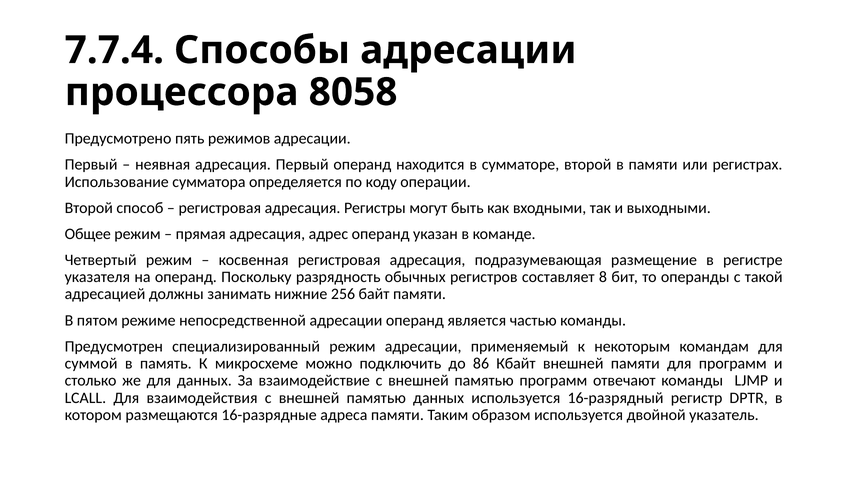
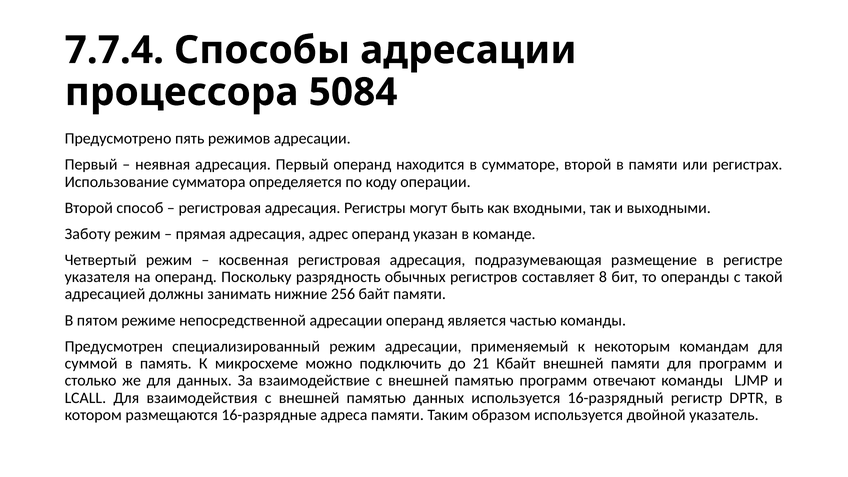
8058: 8058 -> 5084 (353, 92)
Общее: Общее -> Заботу (88, 234)
86: 86 -> 21 (481, 363)
